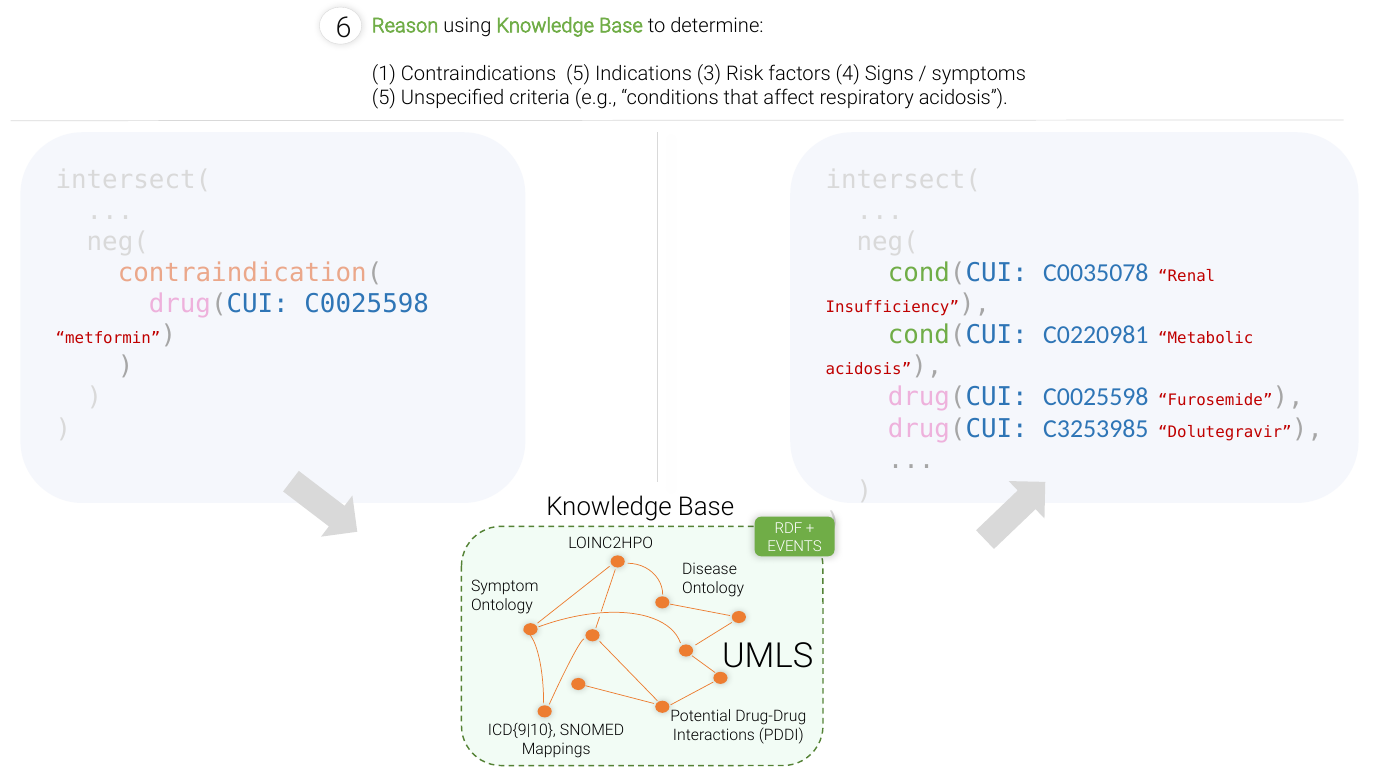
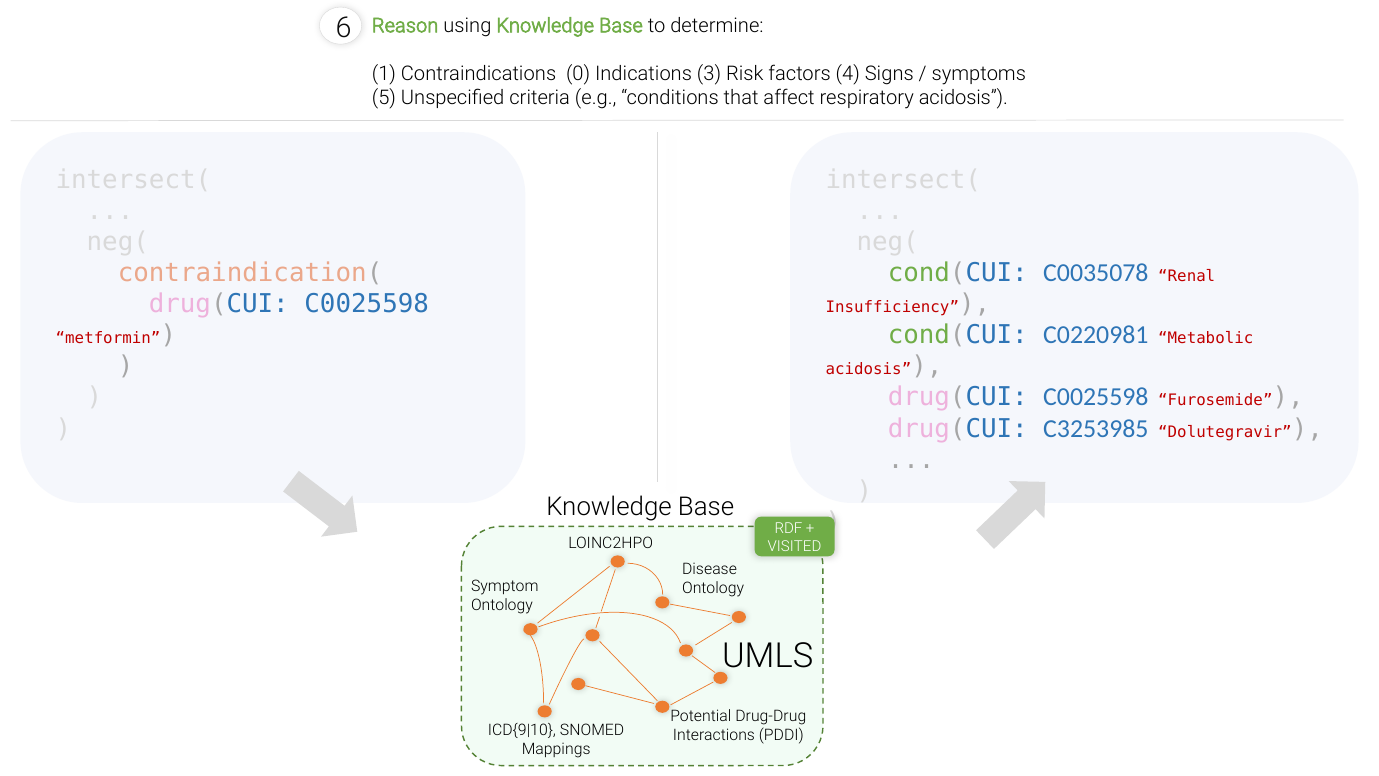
Contraindications 5: 5 -> 0 (578, 74)
EVENTS: EVENTS -> VISITED (795, 546)
